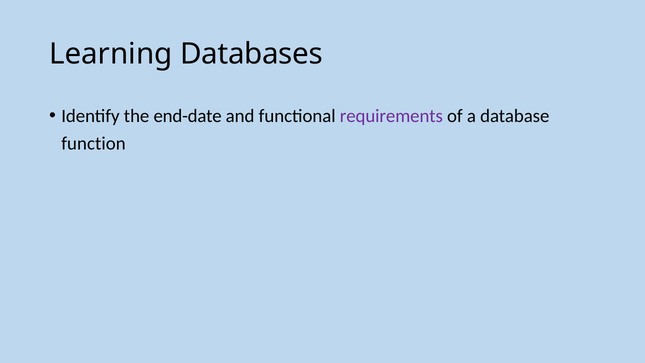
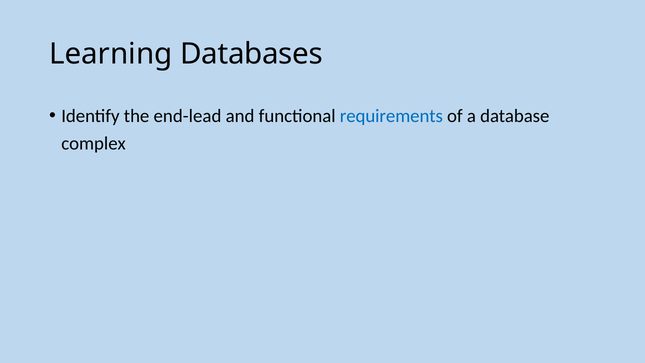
end-date: end-date -> end-lead (188, 116)
requirements colour: purple -> blue (391, 116)
function: function -> complex (94, 143)
